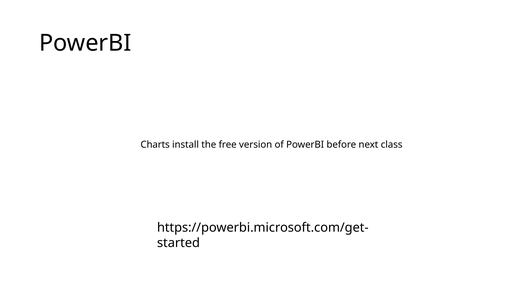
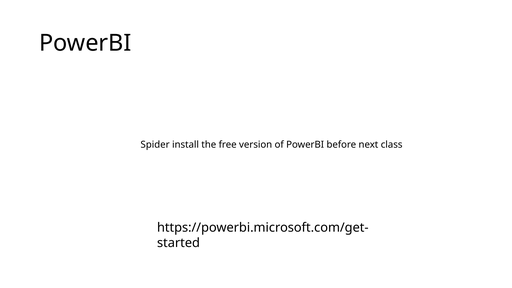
Charts: Charts -> Spider (155, 145)
